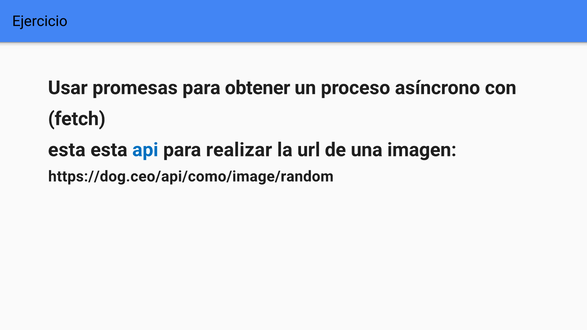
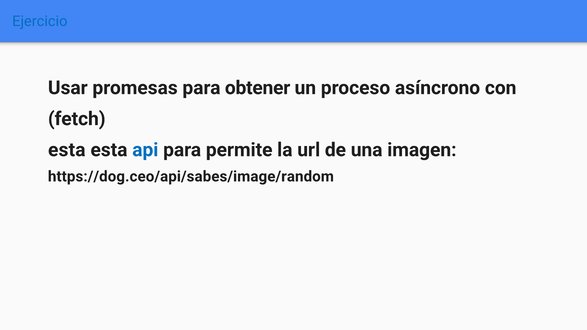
Ejercicio colour: black -> blue (40, 21)
realizar: realizar -> permite (239, 150)
https://dog.ceo/api/como/image/random: https://dog.ceo/api/como/image/random -> https://dog.ceo/api/sabes/image/random (191, 177)
